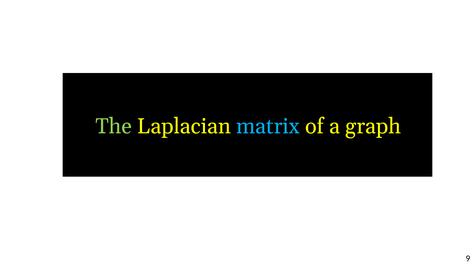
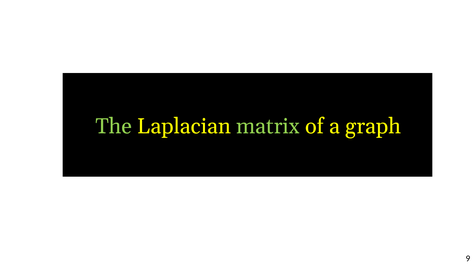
matrix colour: light blue -> light green (268, 126)
